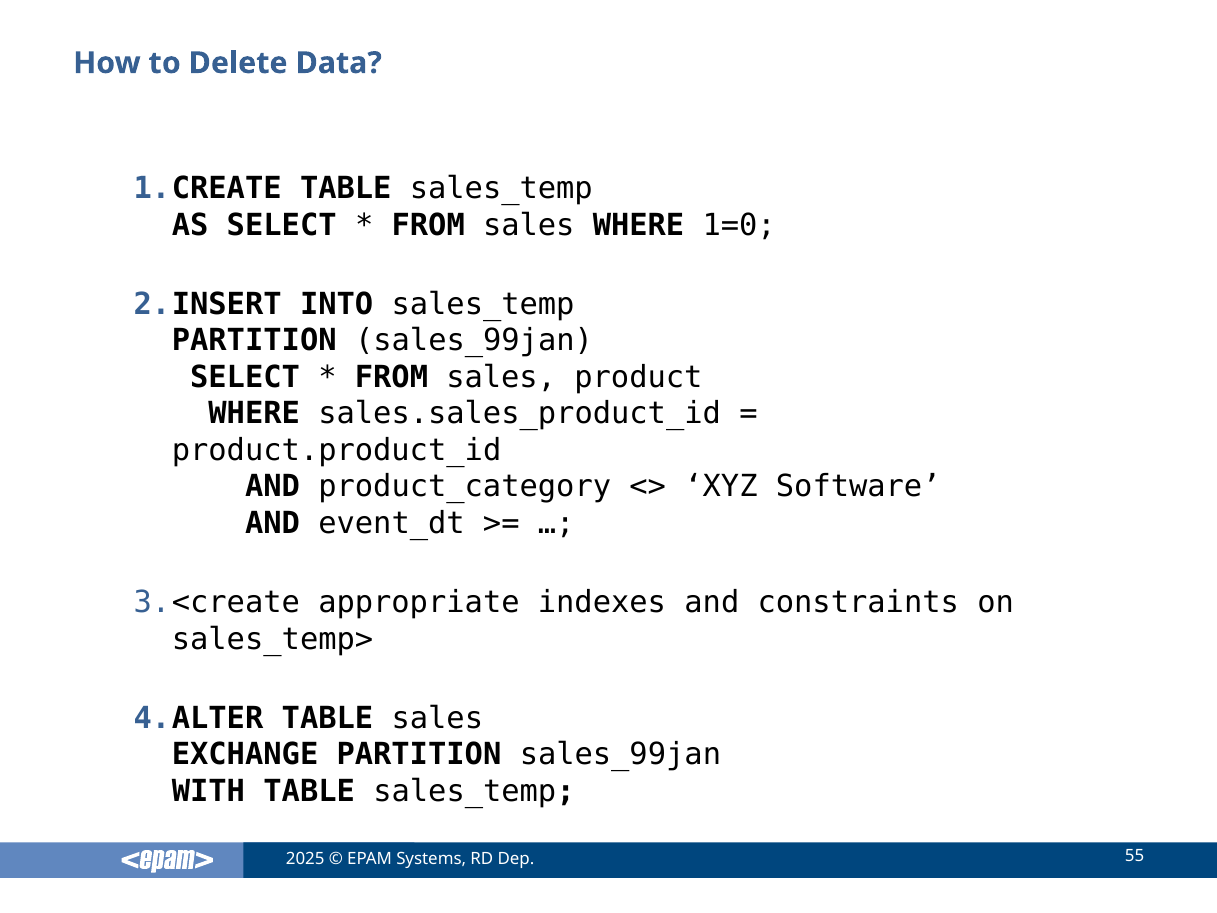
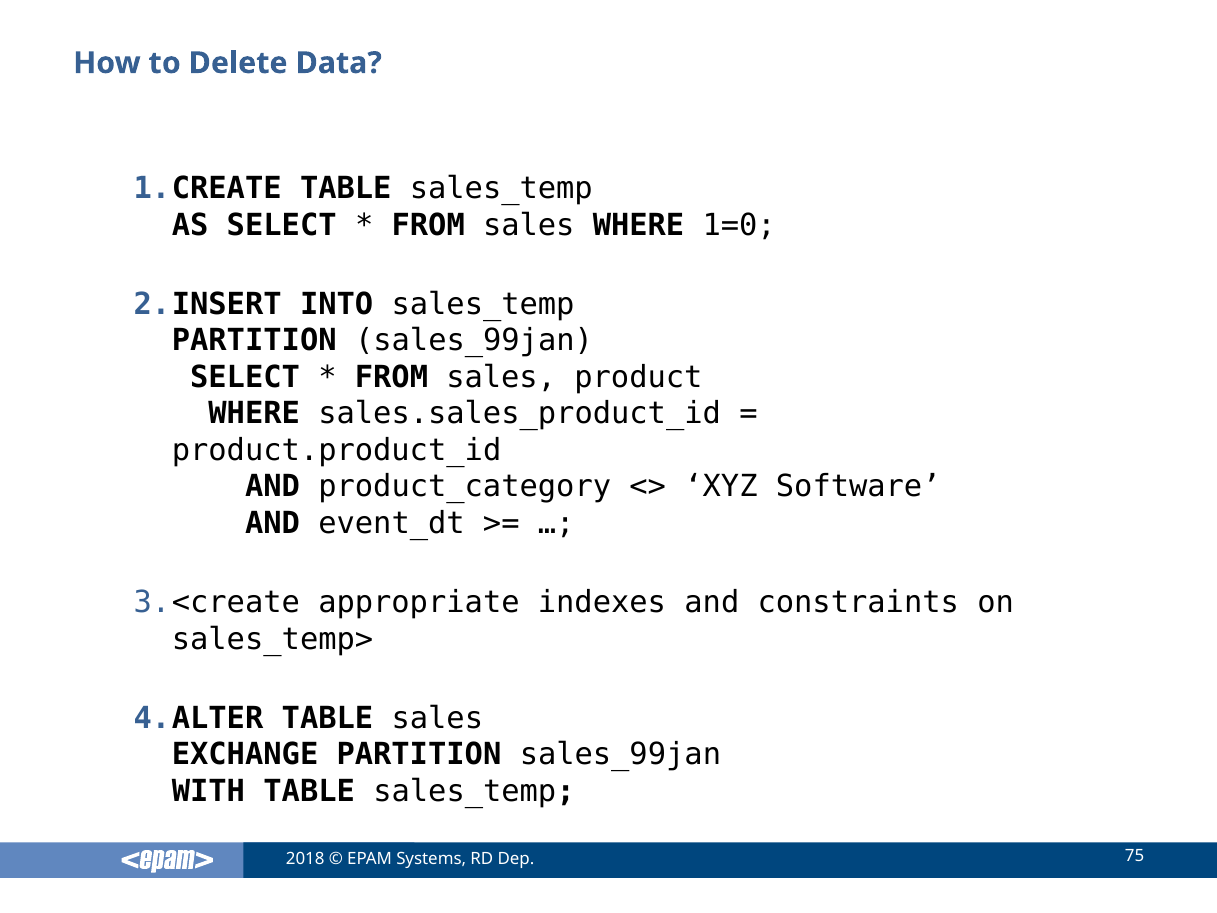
2025: 2025 -> 2018 (305, 858)
55: 55 -> 75 (1135, 856)
